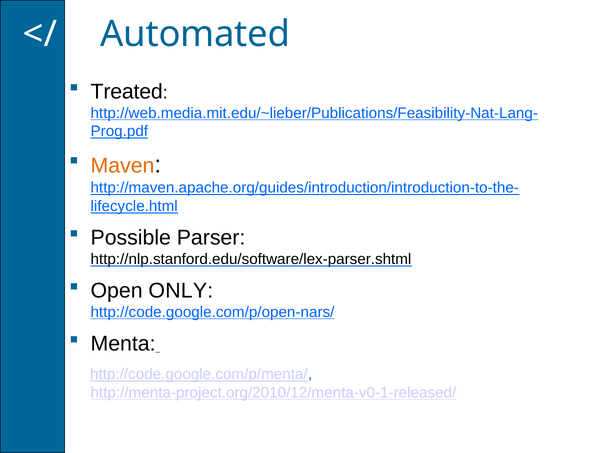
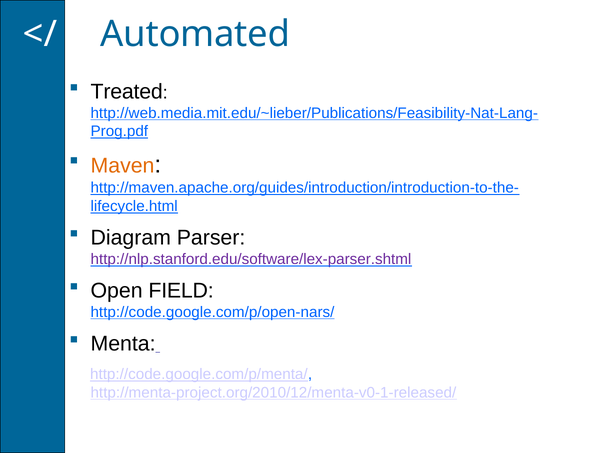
Possible: Possible -> Diagram (131, 238)
http://nlp.stanford.edu/software/lex-parser.shtml colour: black -> purple (251, 259)
ONLY: ONLY -> FIELD (181, 291)
